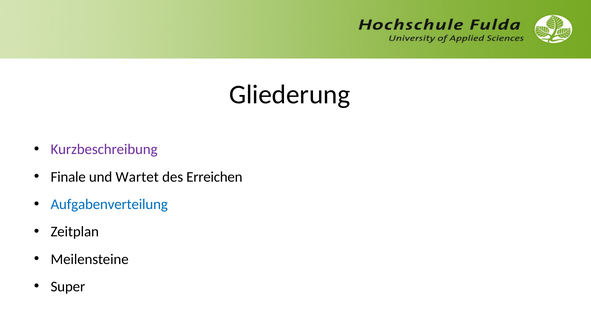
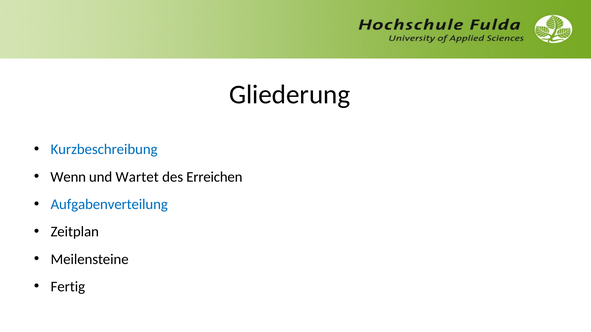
Kurzbeschreibung colour: purple -> blue (104, 150)
Finale: Finale -> Wenn (68, 177)
Super: Super -> Fertig (68, 287)
